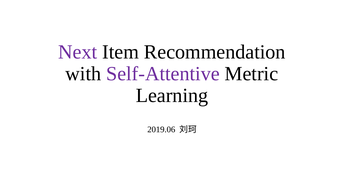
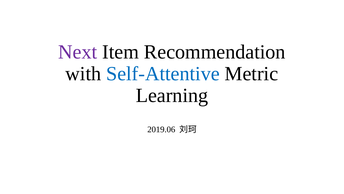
Self-Attentive colour: purple -> blue (163, 73)
